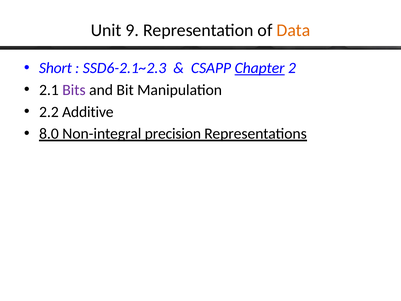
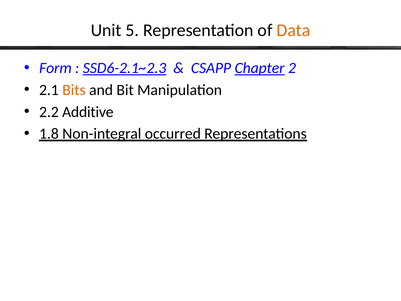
9: 9 -> 5 (132, 30)
Short: Short -> Form (55, 68)
SSD6-2.1~2.3 underline: none -> present (125, 68)
Bits colour: purple -> orange (74, 90)
8.0: 8.0 -> 1.8 (49, 134)
precision: precision -> occurred (173, 134)
